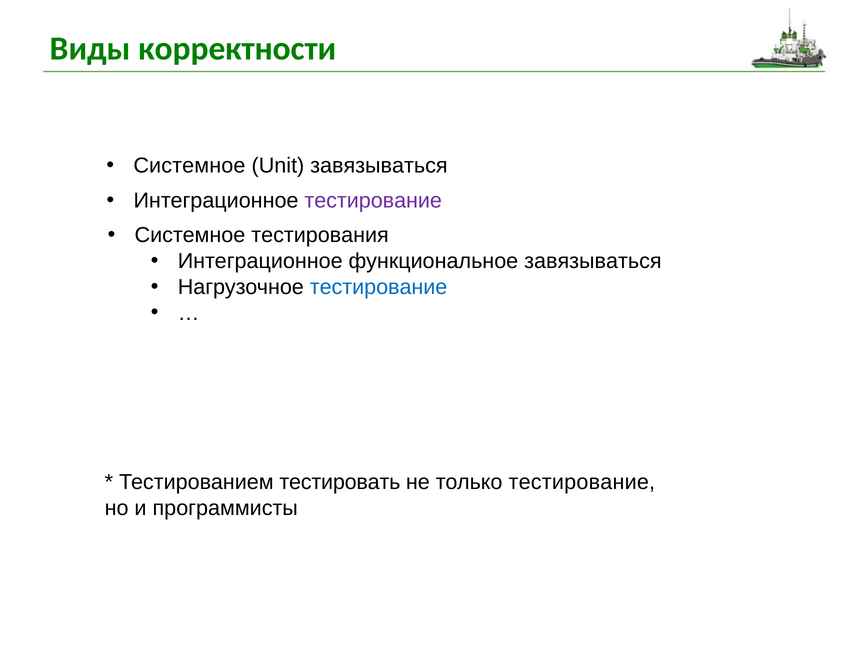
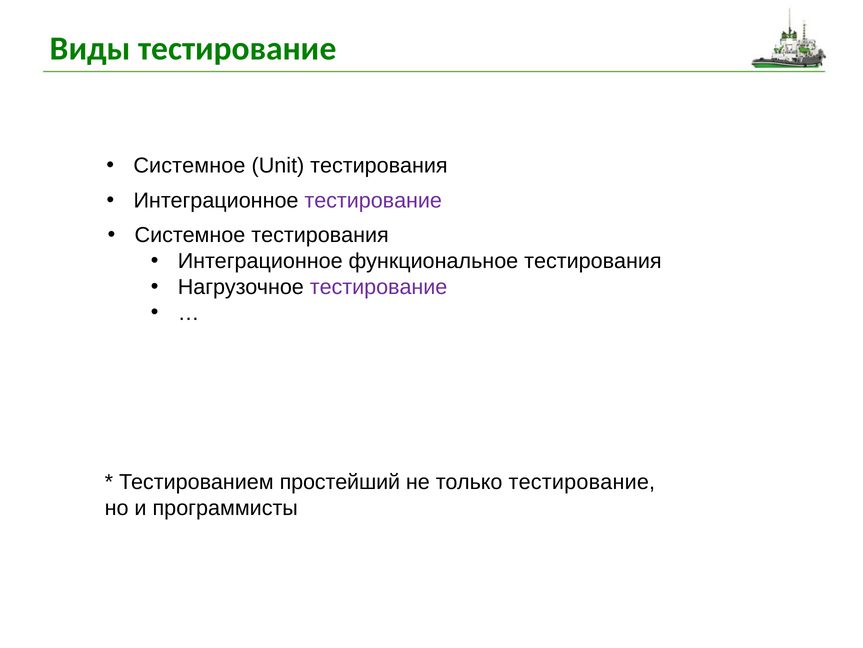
Виды корректности: корректности -> тестирование (237, 49)
Unit завязываться: завязываться -> тестирования (379, 166)
функциональное завязываться: завязываться -> тестирования (593, 261)
тестирование colour: blue -> purple (379, 287)
тестировать: тестировать -> простейший (340, 482)
